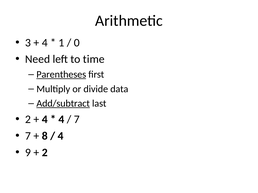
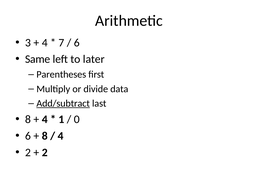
1: 1 -> 7 (61, 43)
0: 0 -> 6 (77, 43)
Need: Need -> Same (38, 59)
time: time -> later (94, 59)
Parentheses underline: present -> none (61, 75)
2: 2 -> 8 (28, 120)
4: 4 -> 1 (61, 120)
7: 7 -> 0 (77, 120)
7: 7 -> 6 (28, 136)
9: 9 -> 2 (28, 153)
